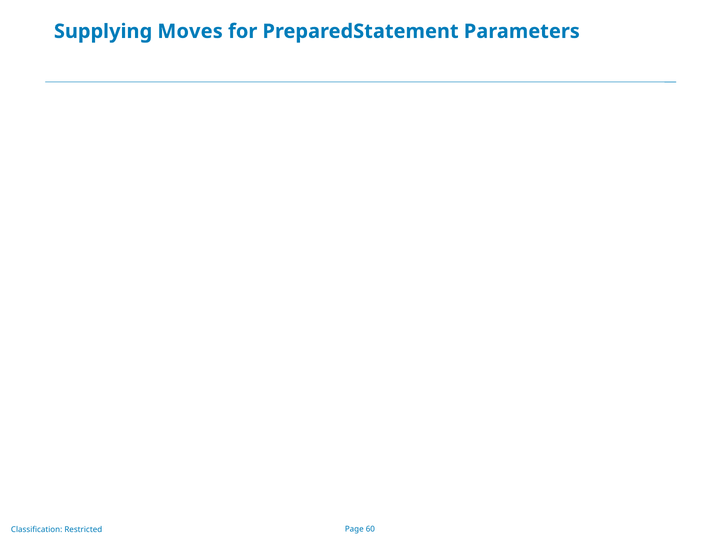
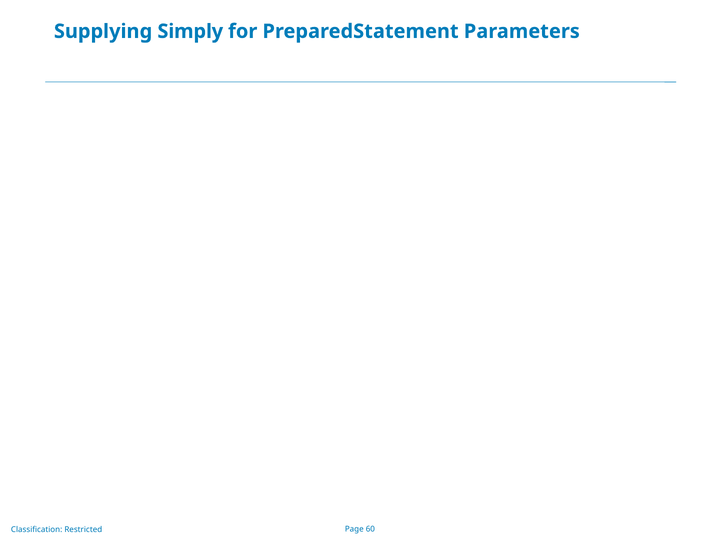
Moves: Moves -> Simply (190, 31)
